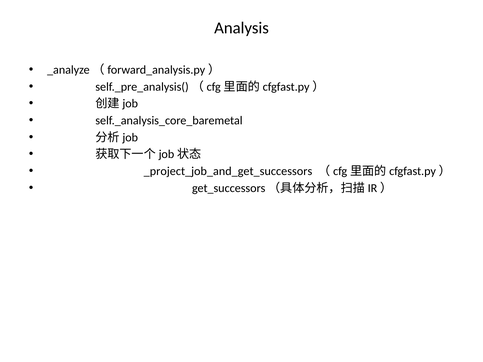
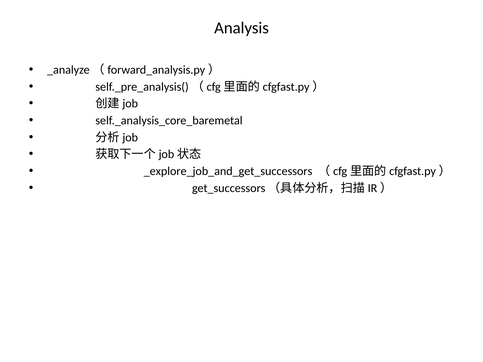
_project_job_and_get_successors: _project_job_and_get_successors -> _explore_job_and_get_successors (228, 171)
